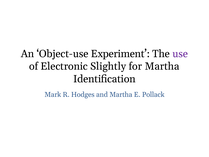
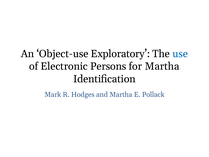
Experiment: Experiment -> Exploratory (120, 54)
use colour: purple -> blue (180, 54)
Slightly: Slightly -> Persons (108, 66)
